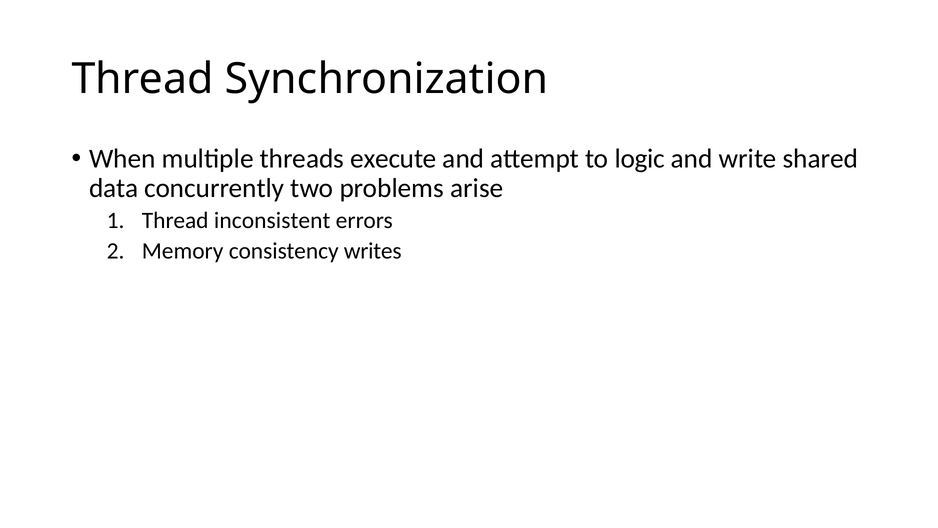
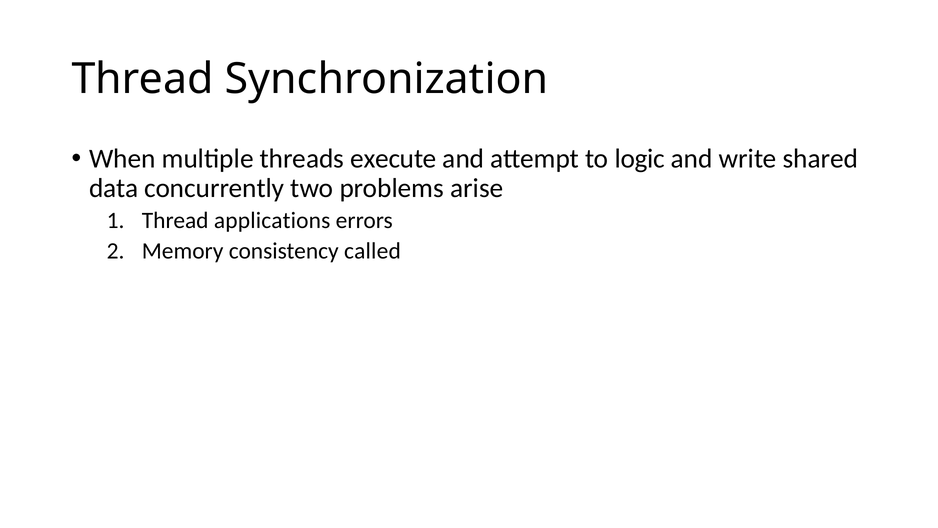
inconsistent: inconsistent -> applications (272, 220)
writes: writes -> called (372, 251)
